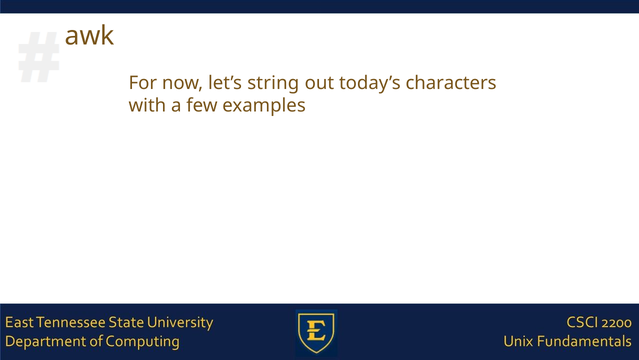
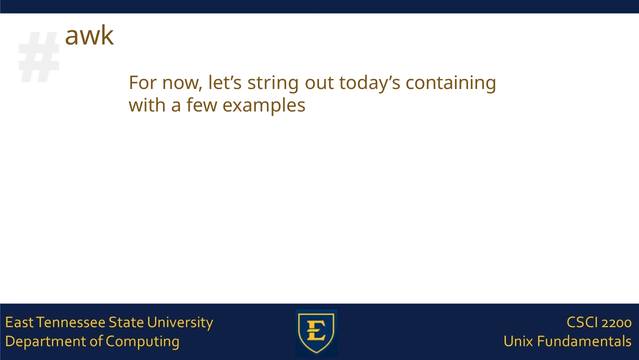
characters: characters -> containing (451, 83)
